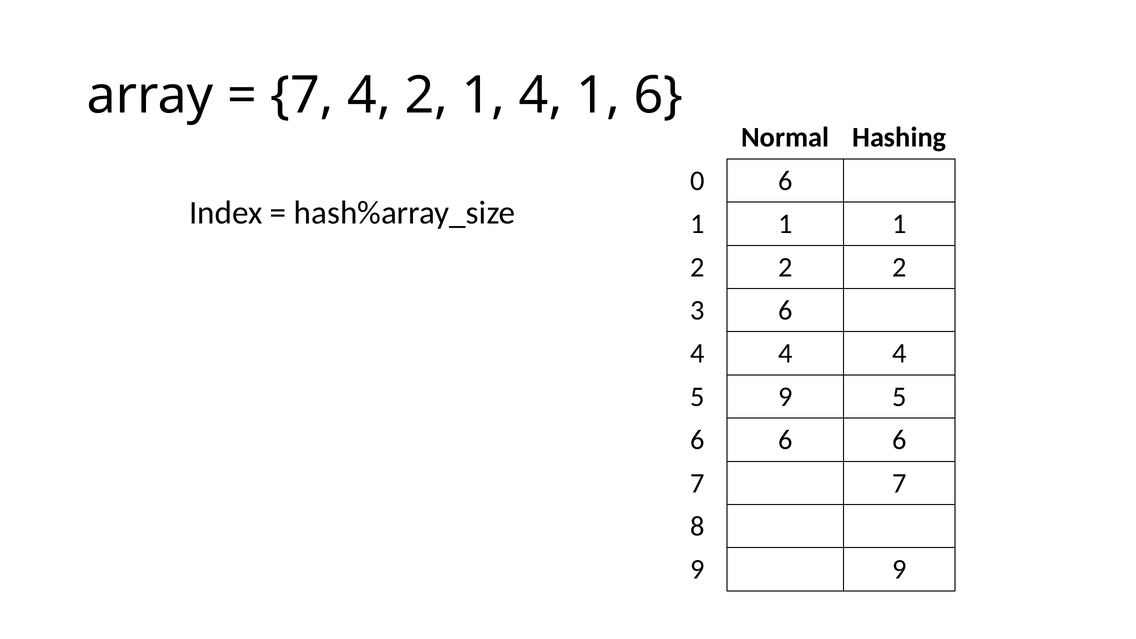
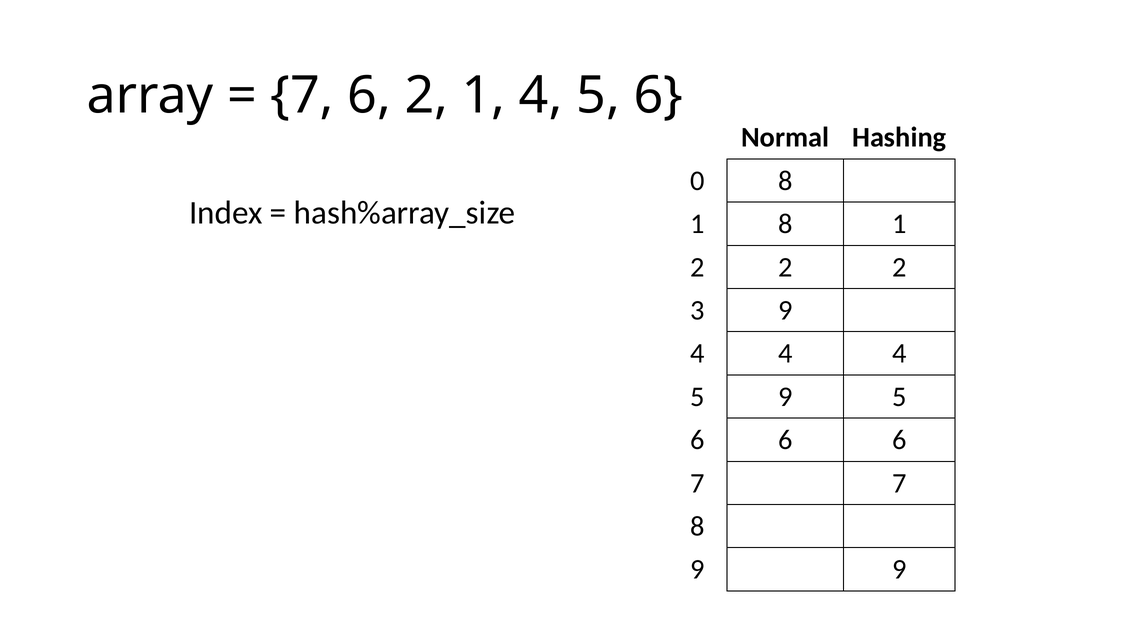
7 4: 4 -> 6 (369, 95)
1 4 1: 1 -> 5 (598, 95)
0 6: 6 -> 8 (785, 181)
1: 1 -> 8 (785, 224)
3 6: 6 -> 9 (785, 310)
